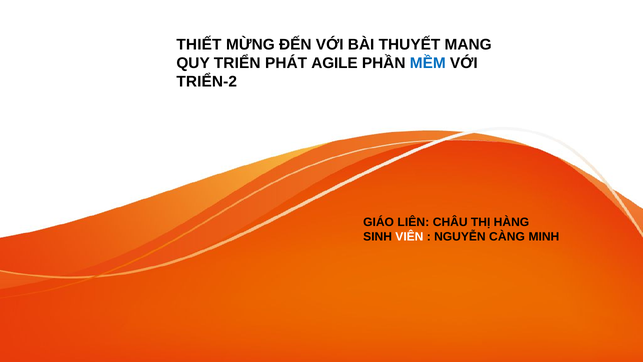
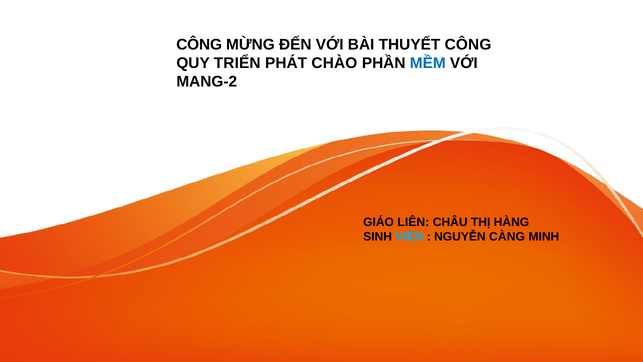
THIẾT: THIẾT -> CÔNG (199, 45)
THUYẾT MANG: MANG -> CÔNG (468, 45)
AGILE: AGILE -> CHÀO (334, 63)
TRIỂN-2: TRIỂN-2 -> MANG-2 (207, 82)
VIÊN colour: white -> light blue (409, 237)
